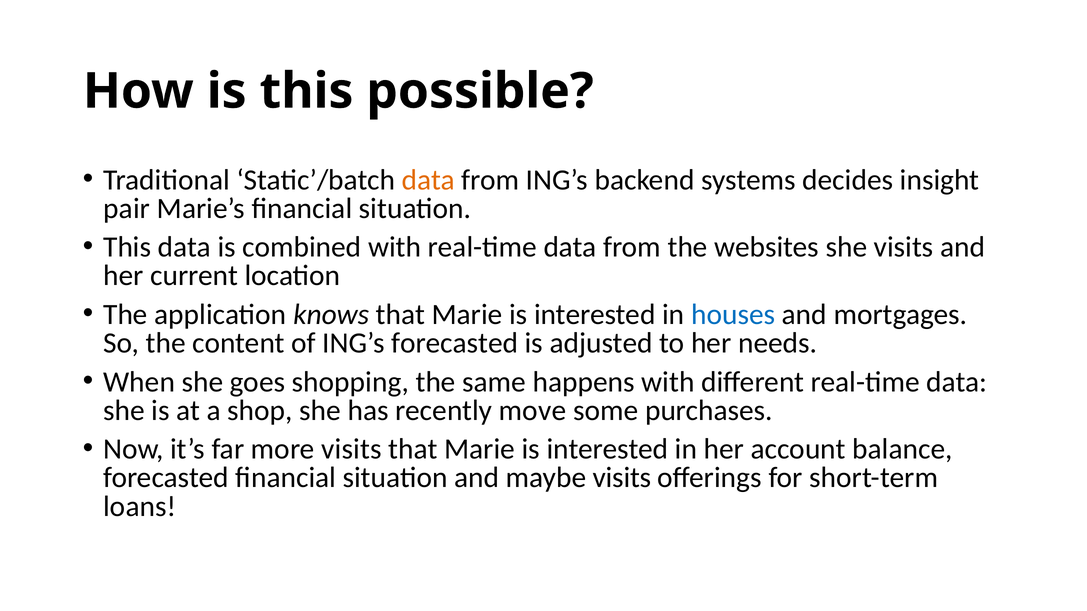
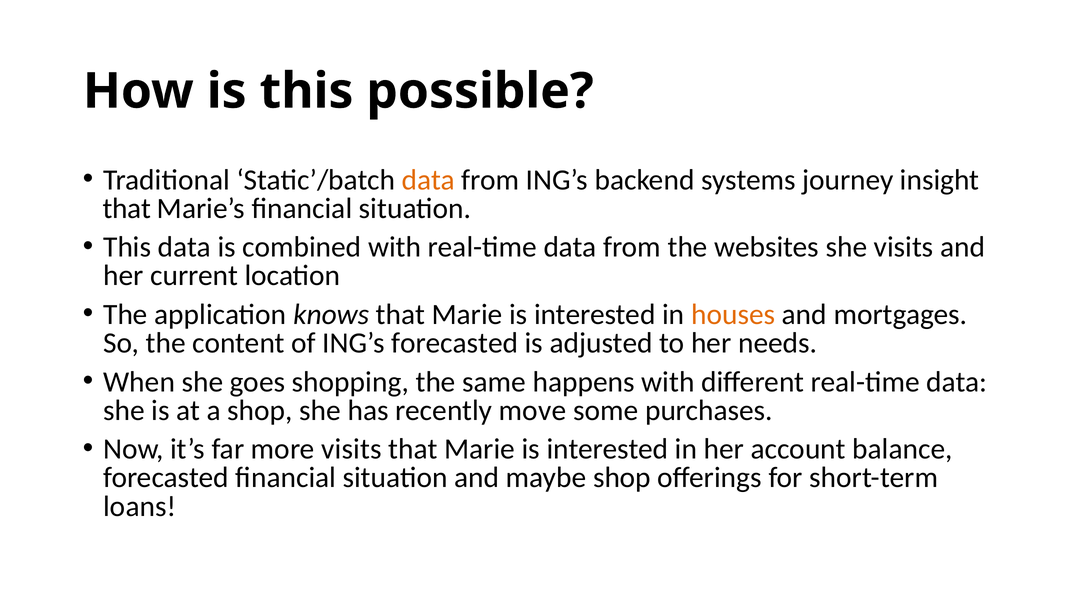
decides: decides -> journey (848, 180)
pair: pair -> that (127, 209)
houses colour: blue -> orange (733, 315)
maybe visits: visits -> shop (622, 478)
